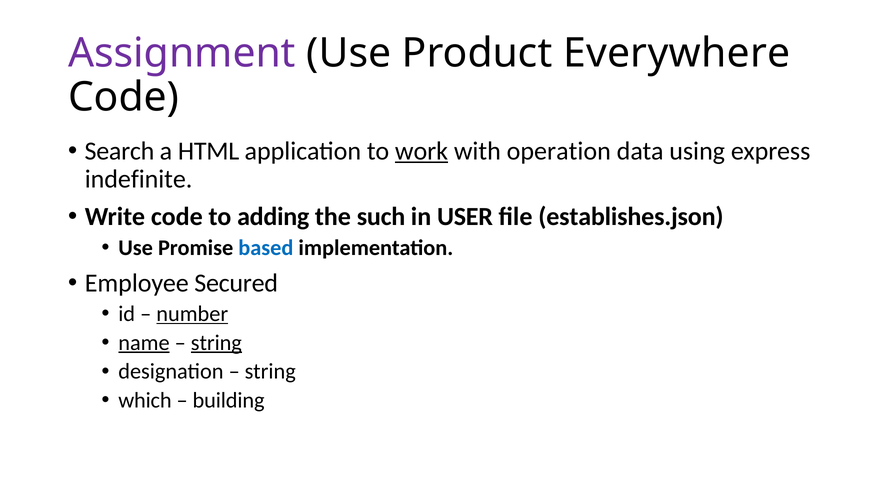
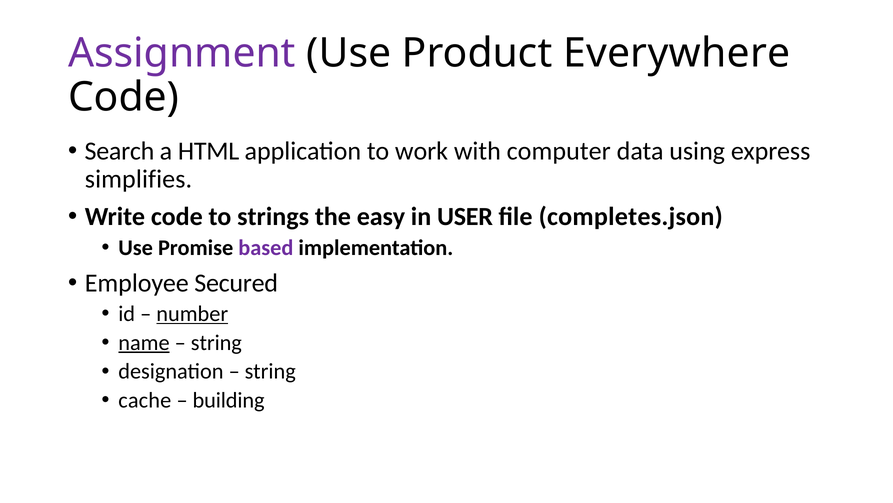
work underline: present -> none (422, 151)
operation: operation -> computer (559, 151)
indefinite: indefinite -> simplifies (138, 179)
adding: adding -> strings (273, 217)
such: such -> easy (381, 217)
establishes.json: establishes.json -> completes.json (631, 217)
based colour: blue -> purple (266, 247)
string underline: present -> none (216, 342)
which: which -> cache (145, 400)
